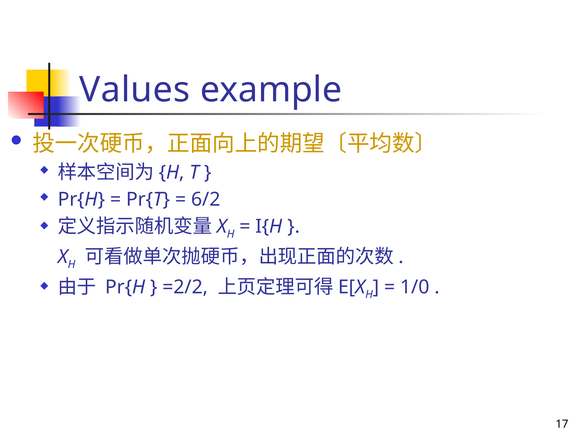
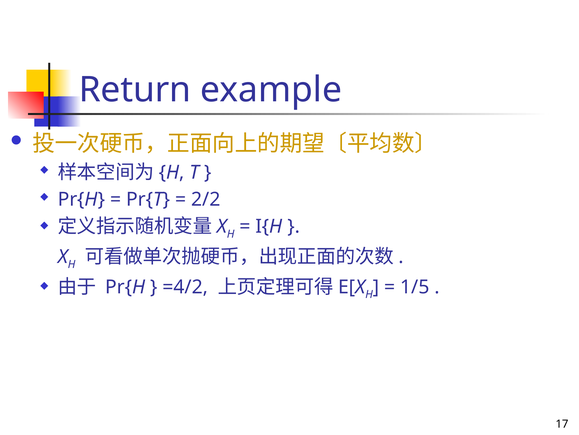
Values: Values -> Return (135, 90)
6/2: 6/2 -> 2/2 (206, 199)
=2/2: =2/2 -> =4/2 (185, 287)
1/0: 1/0 -> 1/5 (415, 287)
